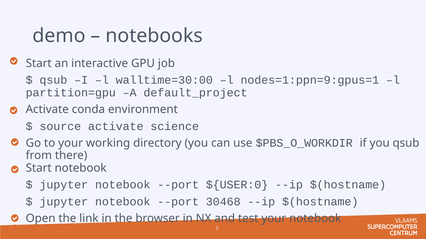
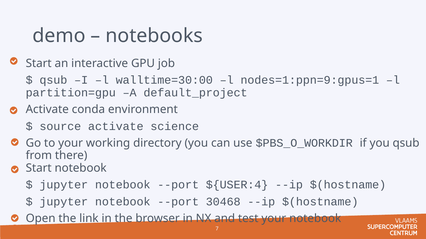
${USER:0: ${USER:0 -> ${USER:4 (237, 185)
